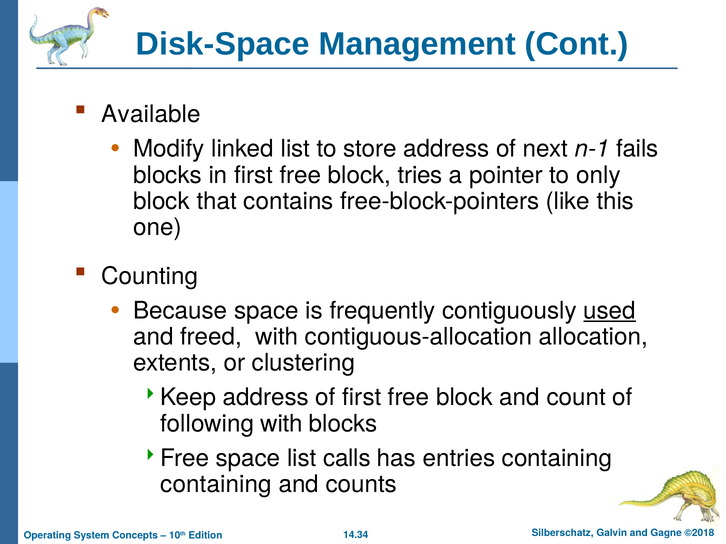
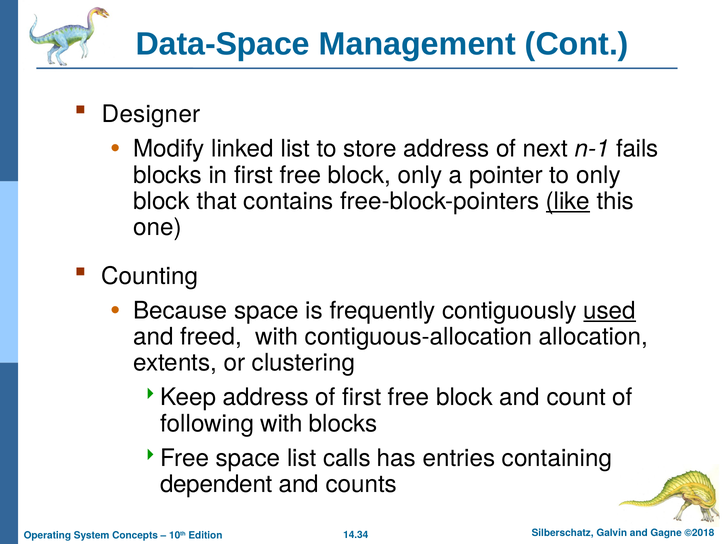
Disk-Space: Disk-Space -> Data-Space (223, 44)
Available: Available -> Designer (151, 114)
block tries: tries -> only (420, 175)
like underline: none -> present (568, 201)
containing: containing -> dependent (216, 485)
